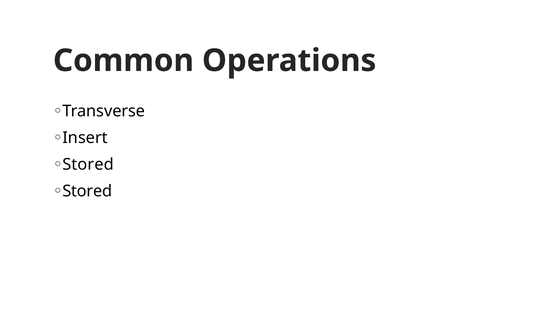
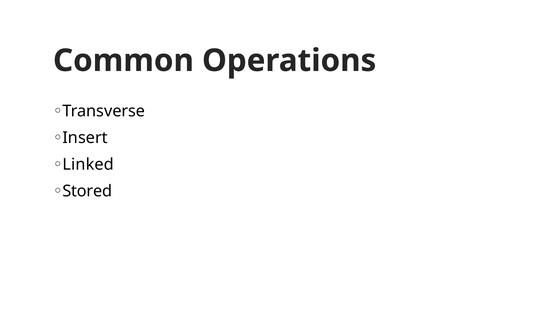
Stored: Stored -> Linked (88, 165)
